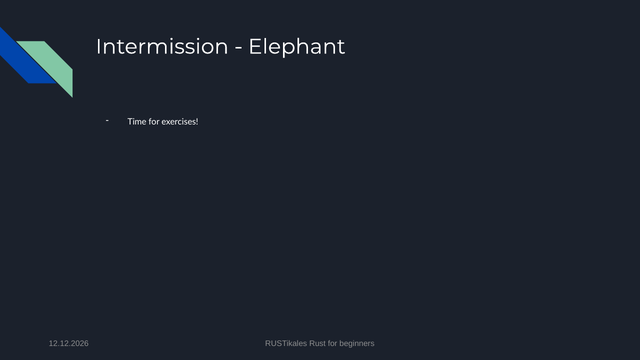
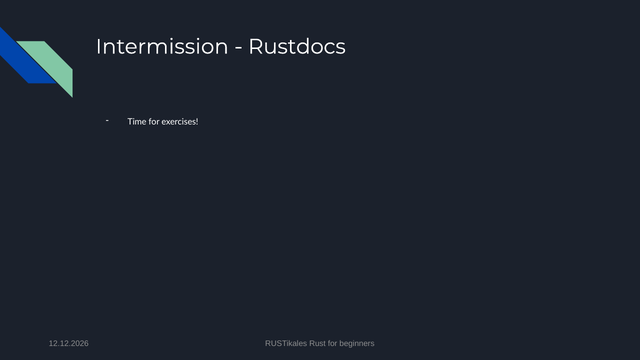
Elephant: Elephant -> Rustdocs (297, 47)
